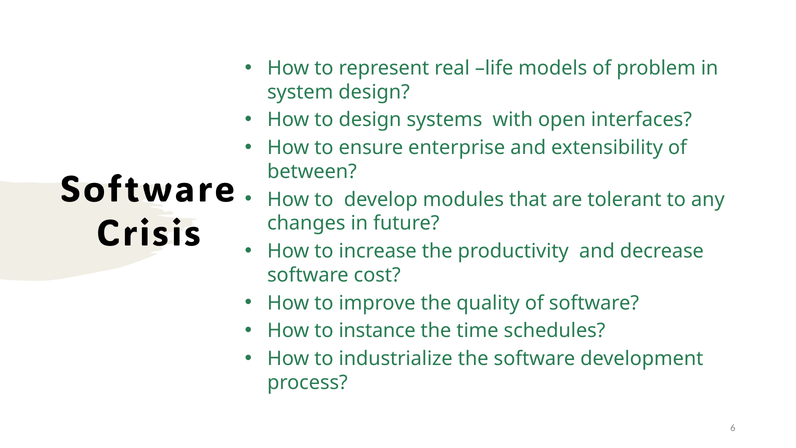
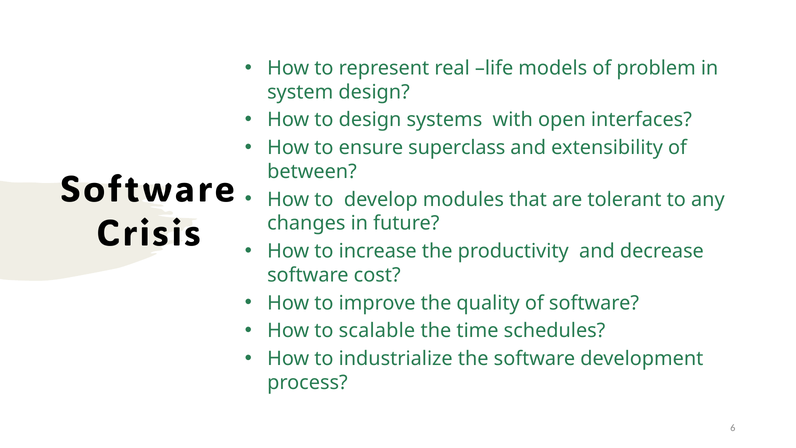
enterprise: enterprise -> superclass (457, 148)
instance: instance -> scalable (377, 331)
